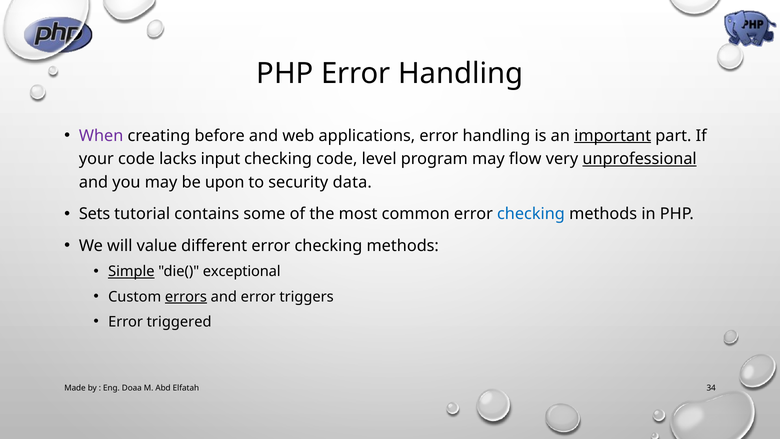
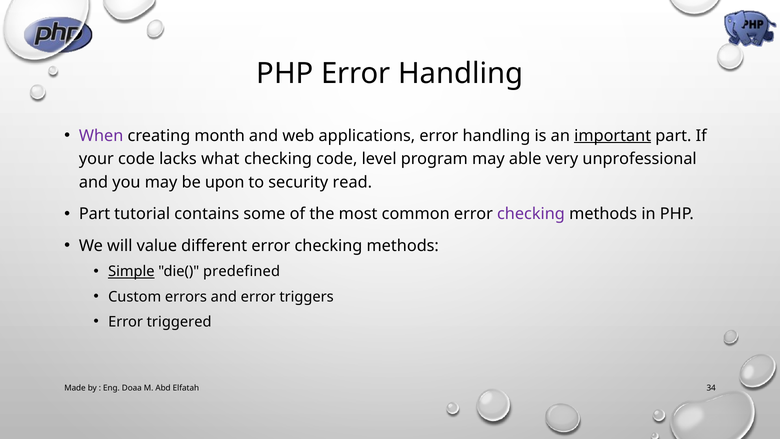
before: before -> month (220, 136)
input: input -> what (220, 159)
flow: flow -> able (525, 159)
unprofessional underline: present -> none (640, 159)
data: data -> read (352, 182)
Sets: Sets -> Part (95, 214)
checking colour: blue -> purple (531, 214)
exceptional: exceptional -> predefined (242, 271)
errors underline: present -> none (186, 297)
